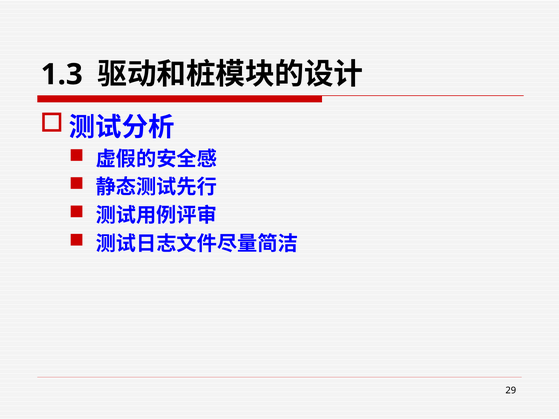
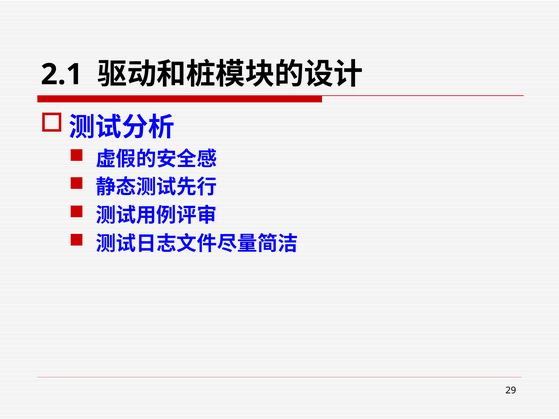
1.3: 1.3 -> 2.1 (62, 75)
